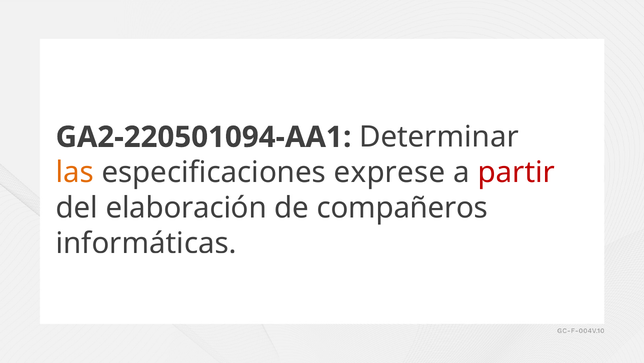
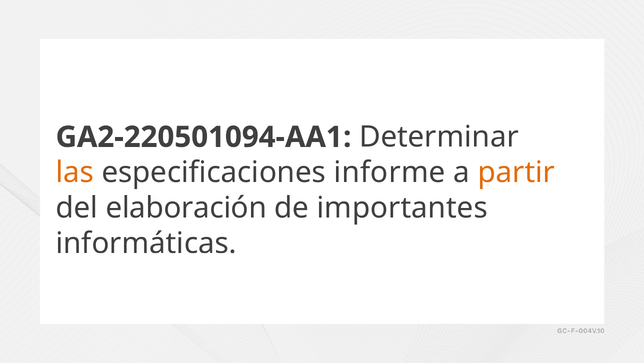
exprese: exprese -> informe (390, 172)
partir colour: red -> orange (516, 172)
compañeros: compañeros -> importantes (402, 208)
